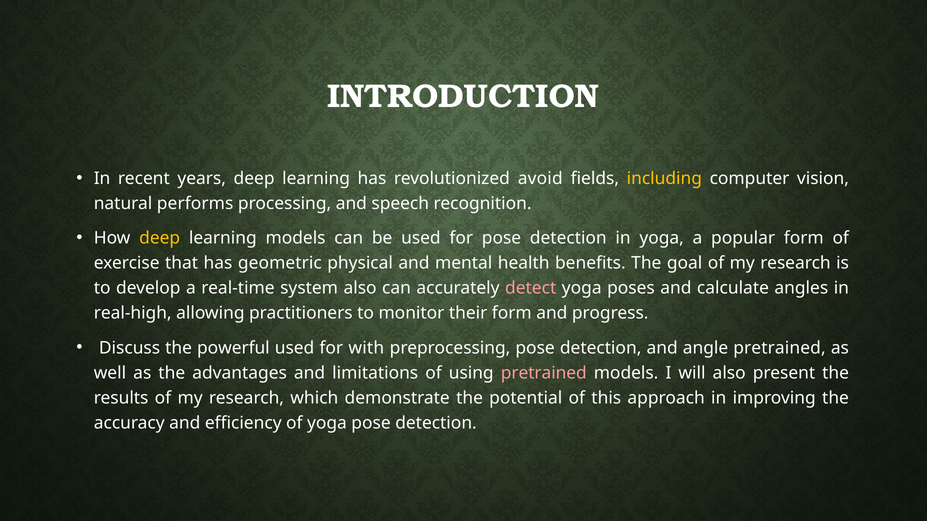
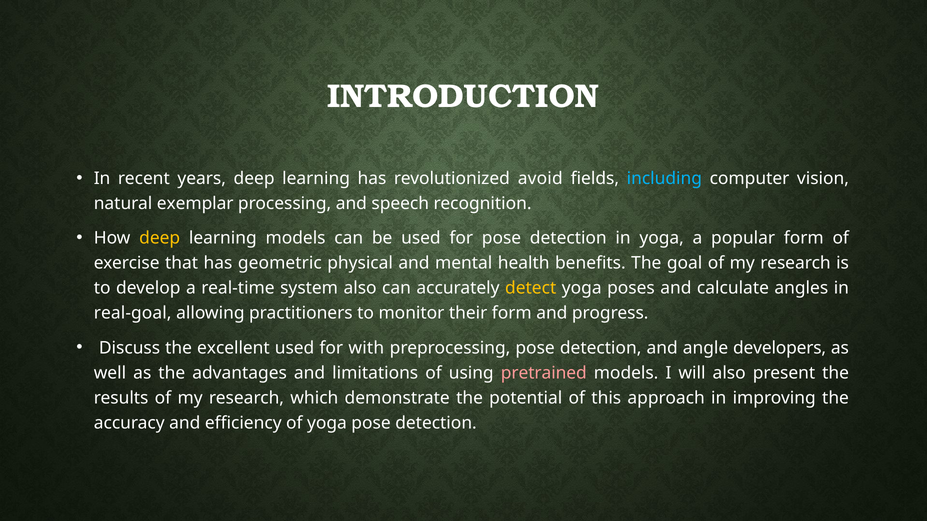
including colour: yellow -> light blue (664, 179)
performs: performs -> exemplar (195, 204)
detect colour: pink -> yellow (531, 288)
real-high: real-high -> real-goal (133, 313)
powerful: powerful -> excellent (233, 348)
angle pretrained: pretrained -> developers (780, 348)
